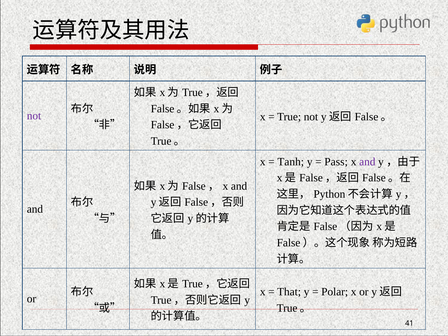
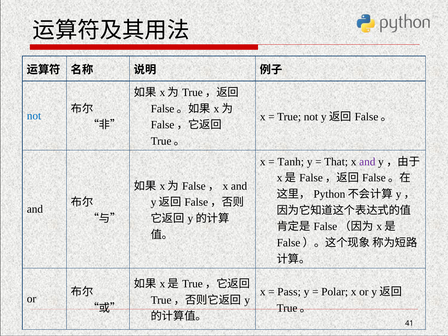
not colour: purple -> blue (34, 116)
Pass: Pass -> That (336, 162)
That: That -> Pass (289, 292)
